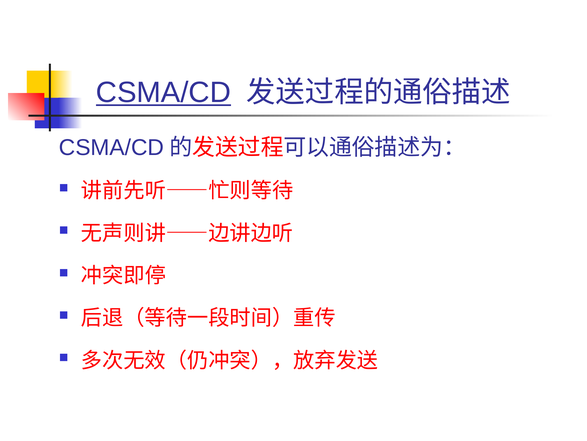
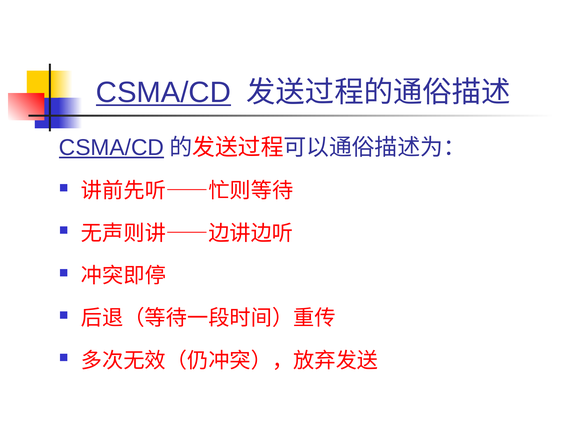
CSMA/CD underline: none -> present (112, 147)
